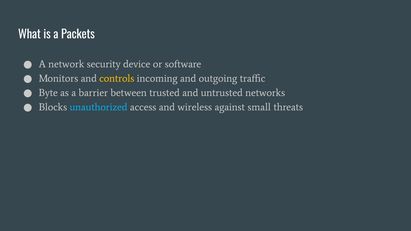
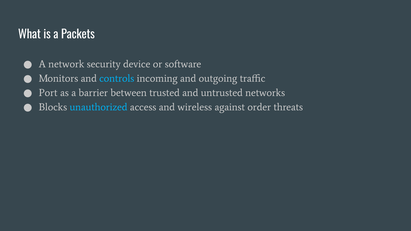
controls colour: yellow -> light blue (117, 78)
Byte: Byte -> Port (48, 93)
small: small -> order (259, 107)
